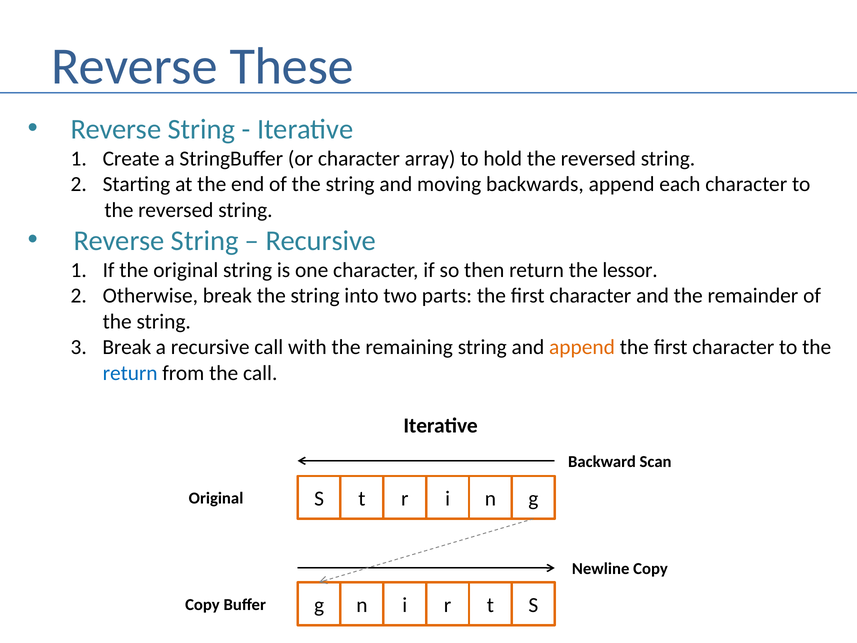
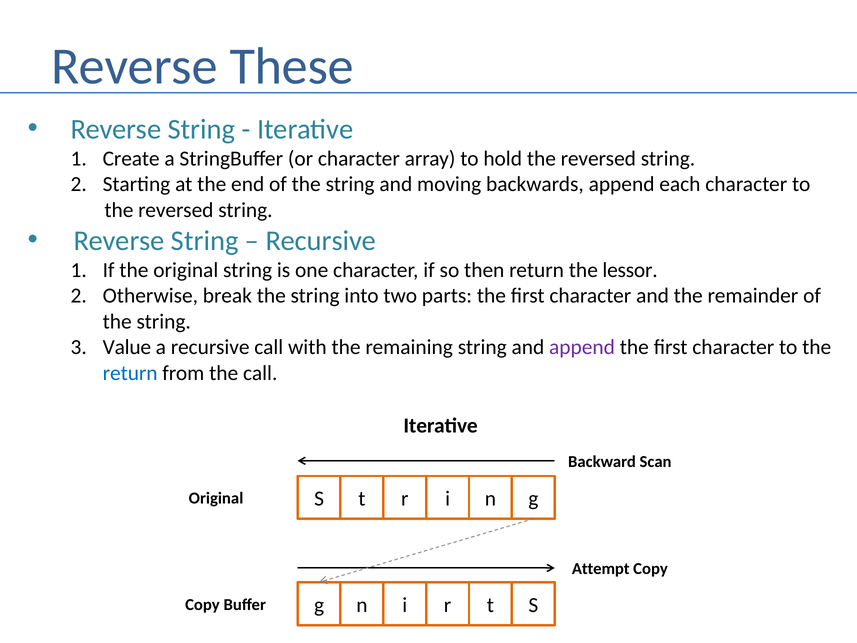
Break: Break -> Value (127, 347)
append colour: orange -> purple (582, 347)
Newline: Newline -> Attempt (601, 569)
